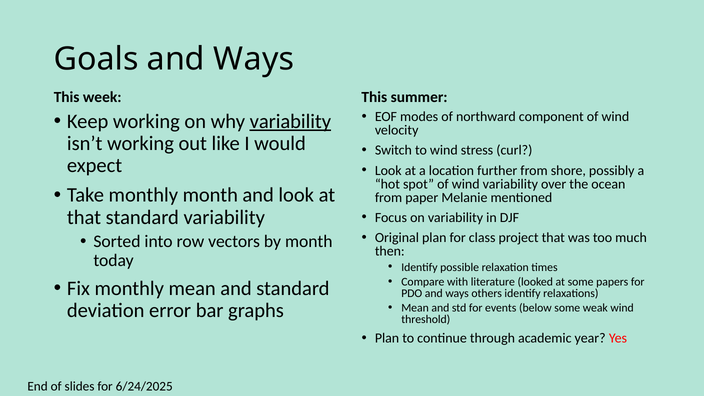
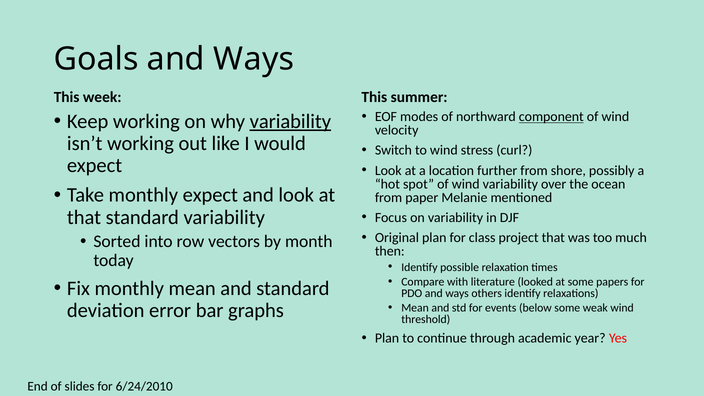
component underline: none -> present (551, 117)
monthly month: month -> expect (210, 195)
6/24/2025: 6/24/2025 -> 6/24/2010 (144, 386)
